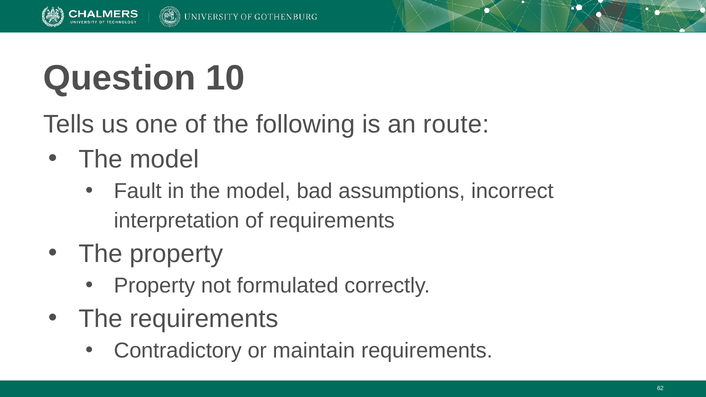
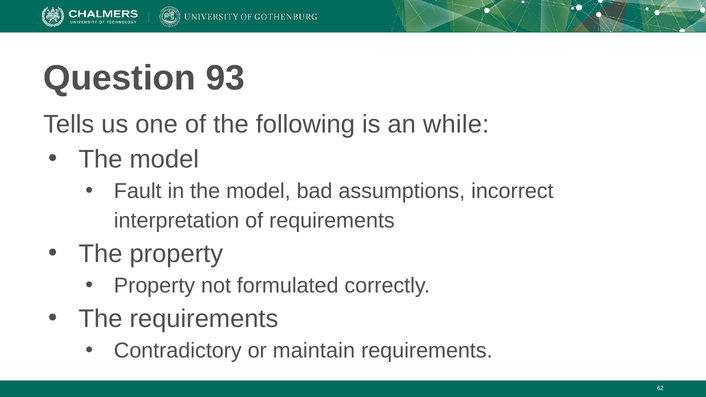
10: 10 -> 93 (225, 78)
route: route -> while (456, 124)
